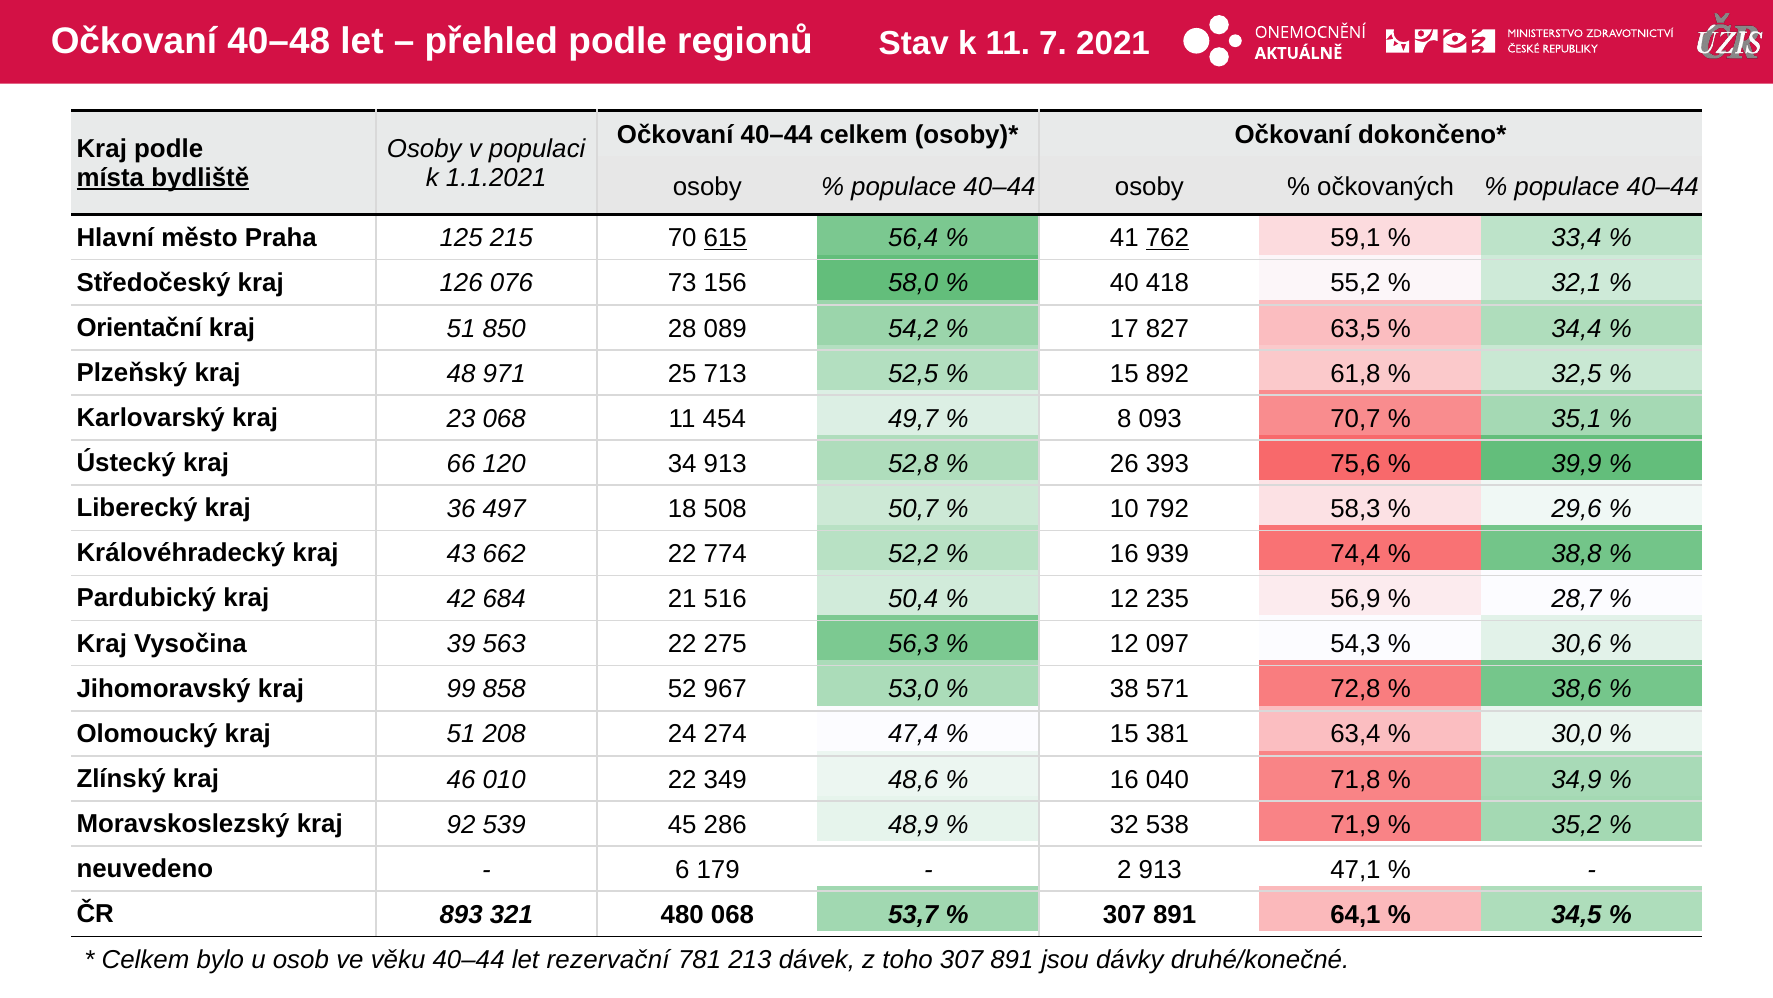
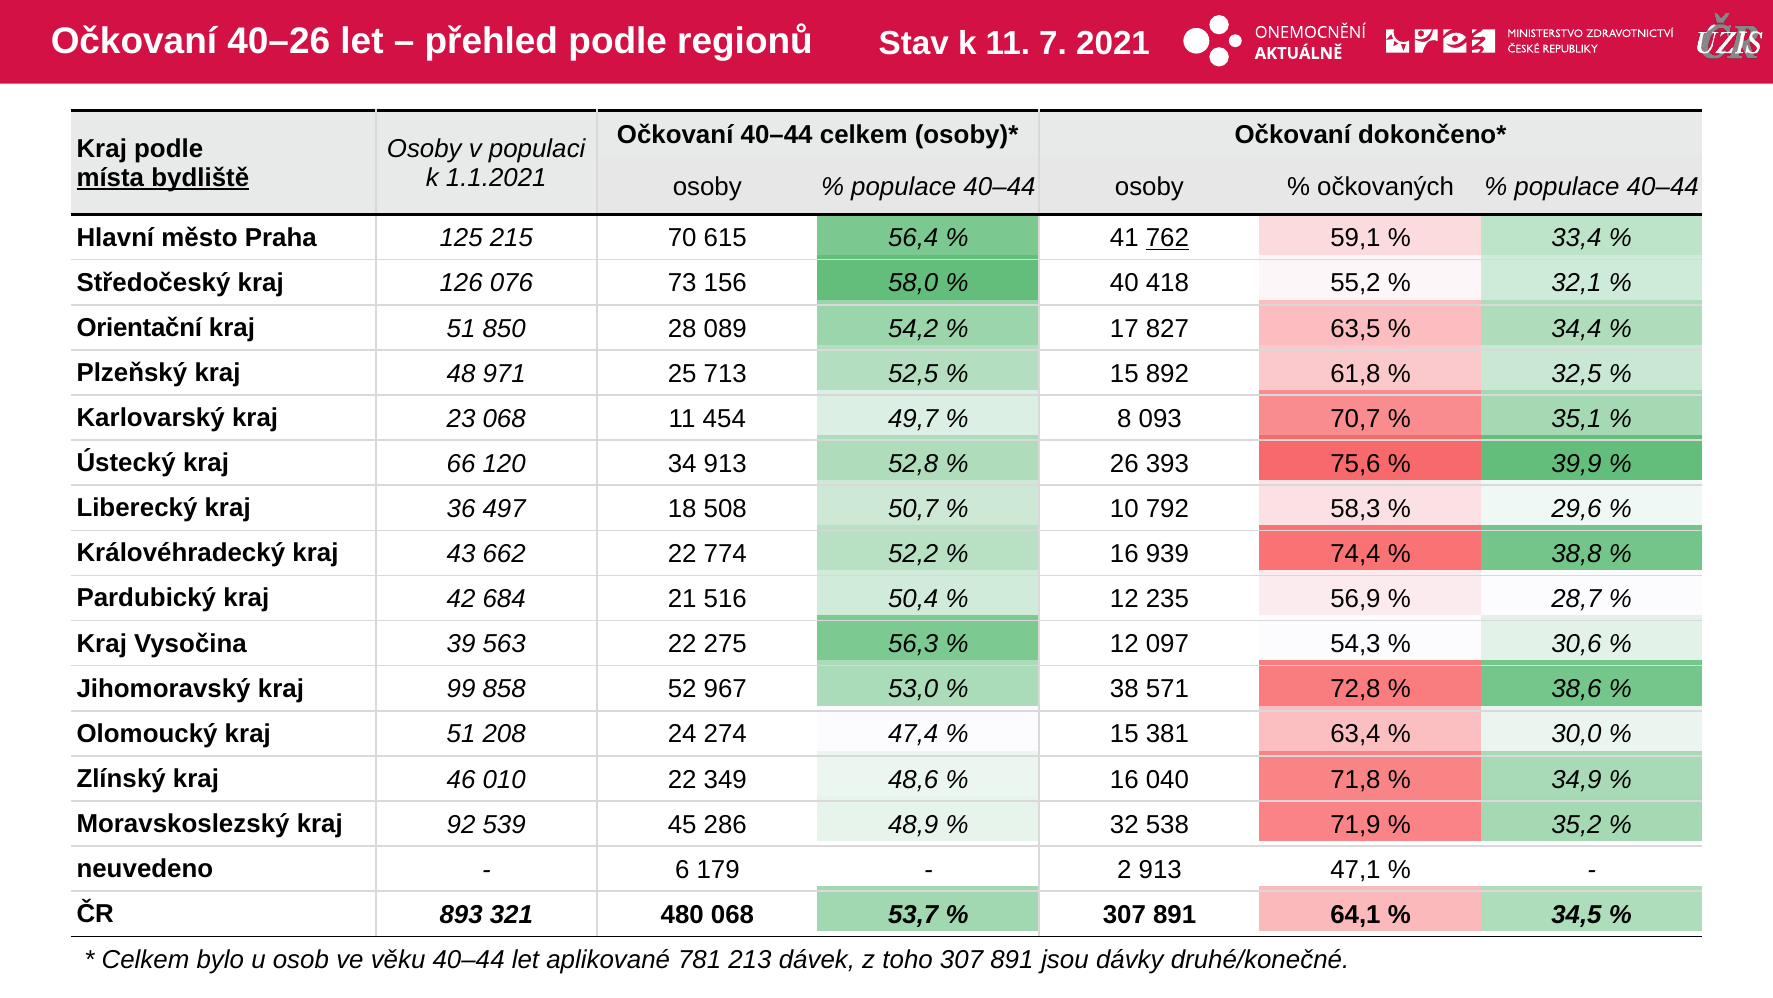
40–48: 40–48 -> 40–26 (279, 42)
615 underline: present -> none (725, 238)
rezervační: rezervační -> aplikované (608, 959)
